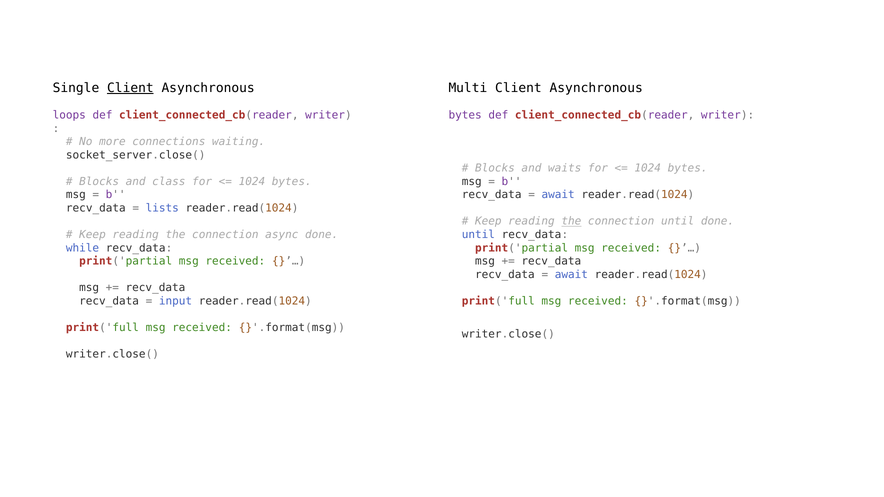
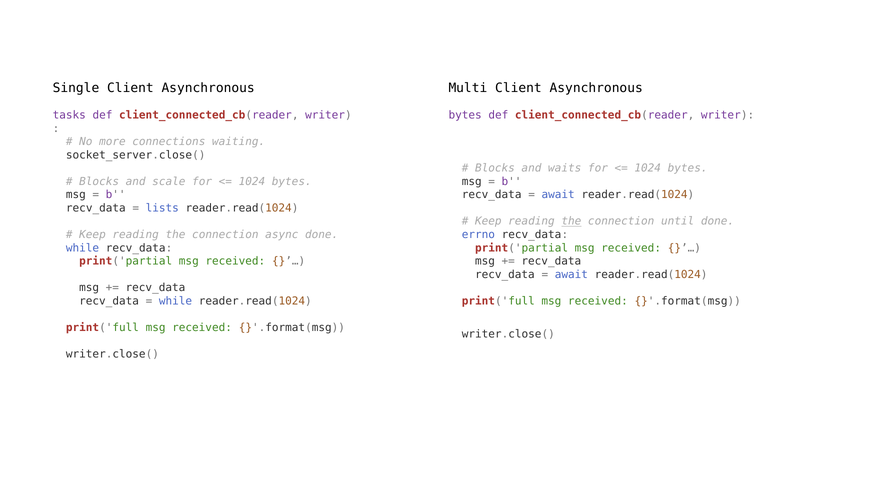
Client underline: present -> none (130, 88)
loops: loops -> tasks (69, 115)
class: class -> scale (169, 182)
until: until -> errno (478, 235)
input: input -> while (176, 301)
